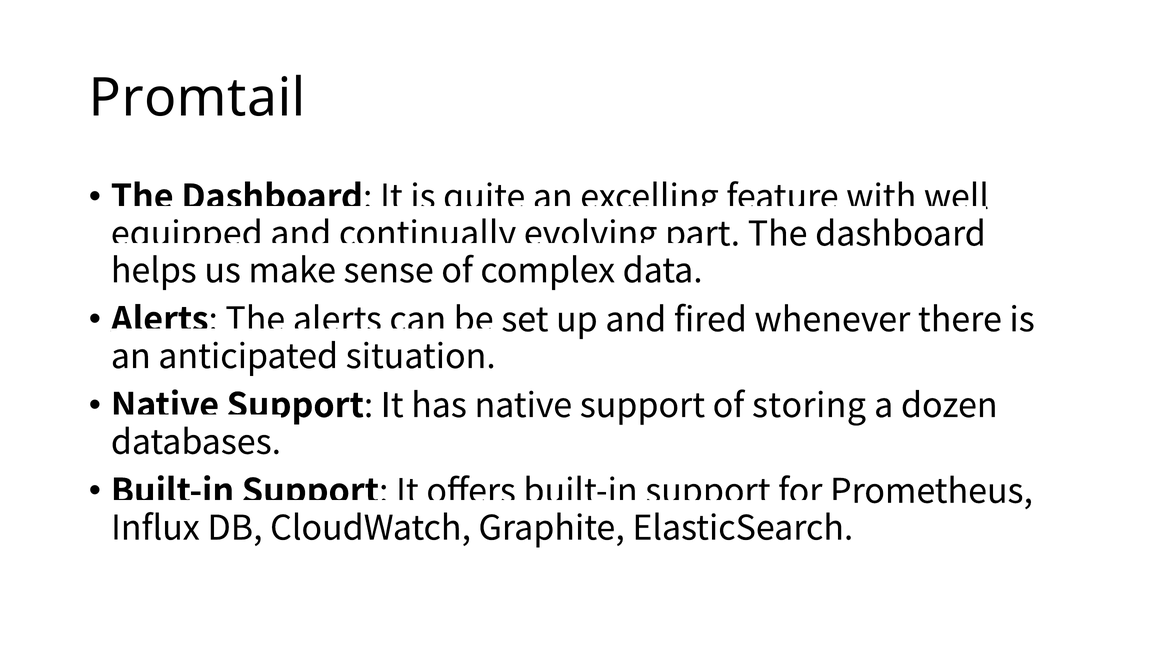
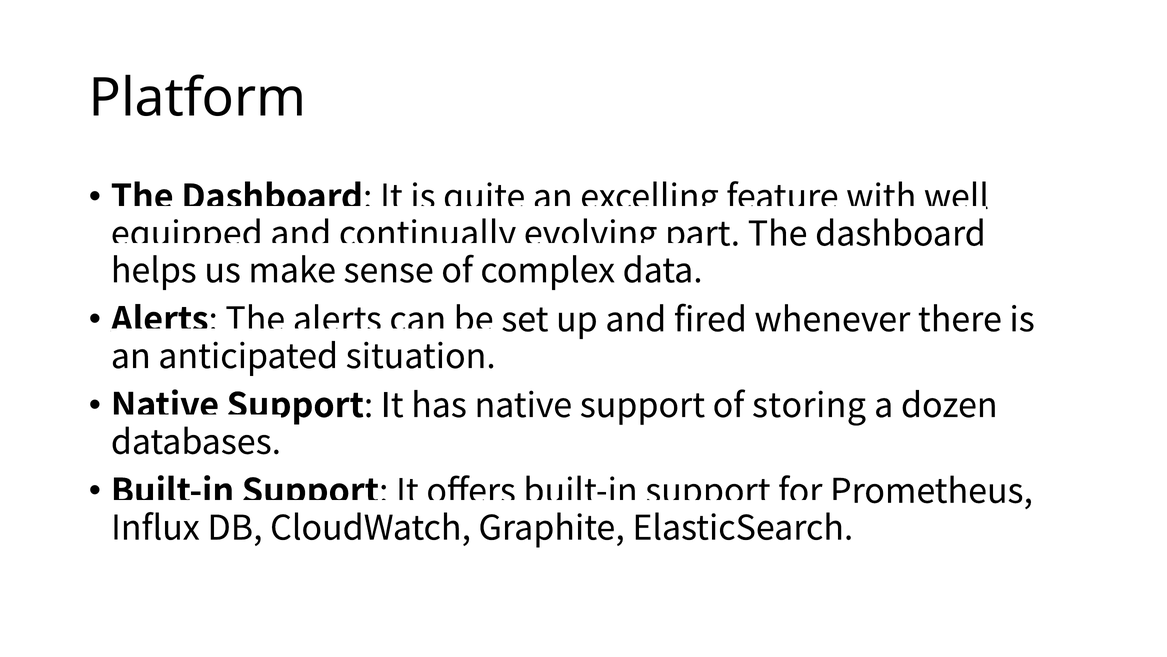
Promtail: Promtail -> Platform (198, 98)
